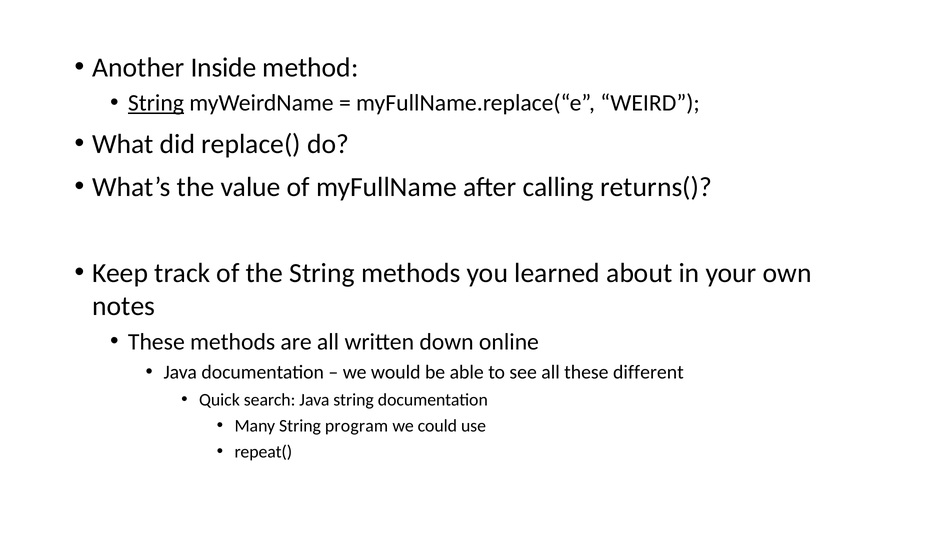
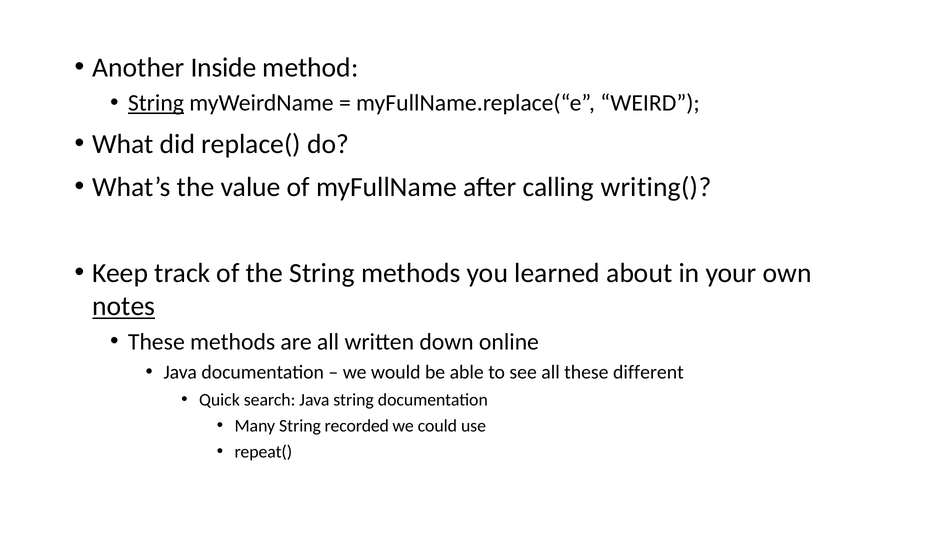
returns(: returns( -> writing( (656, 187)
notes underline: none -> present (124, 306)
program: program -> recorded (357, 426)
